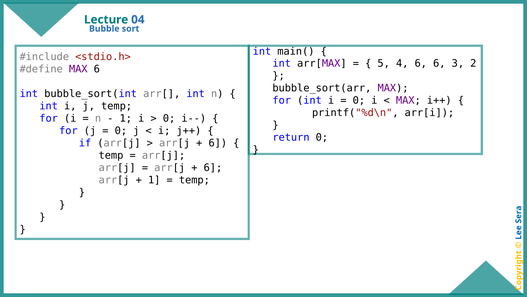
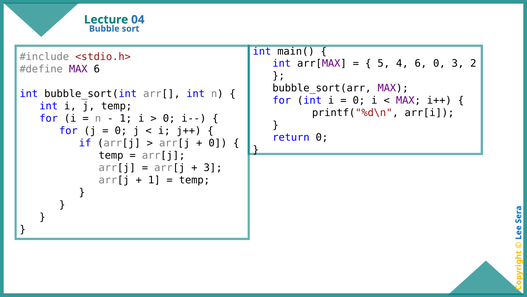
6 6: 6 -> 0 (439, 63)
6: 6 -> 0 (218, 143)
6: 6 -> 3 (213, 167)
